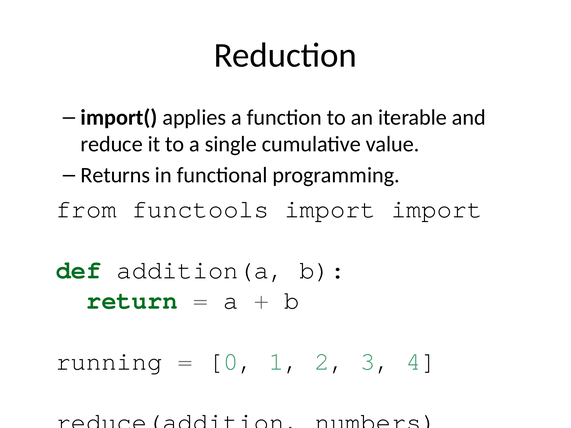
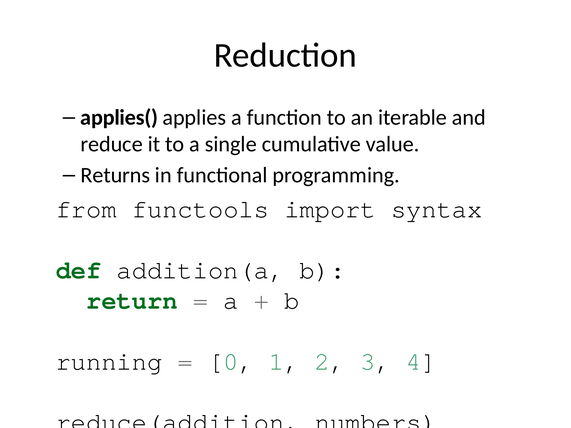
import(: import( -> applies( (119, 118)
import import: import -> syntax (437, 209)
